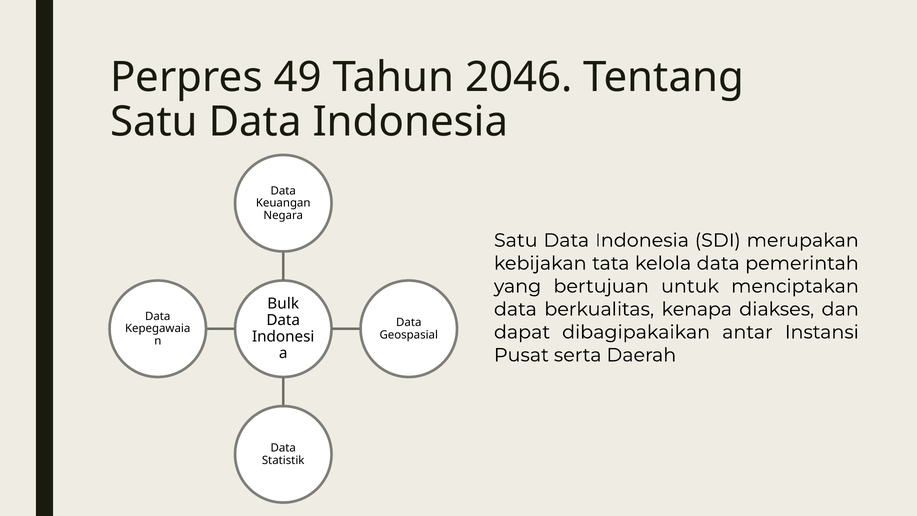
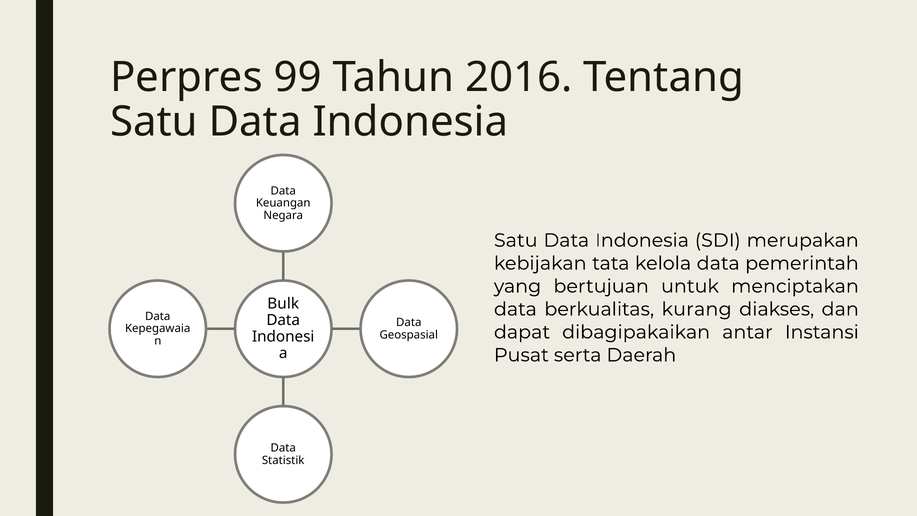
49: 49 -> 99 (298, 77)
2046: 2046 -> 2016 (519, 77)
kenapa: kenapa -> kurang (697, 309)
